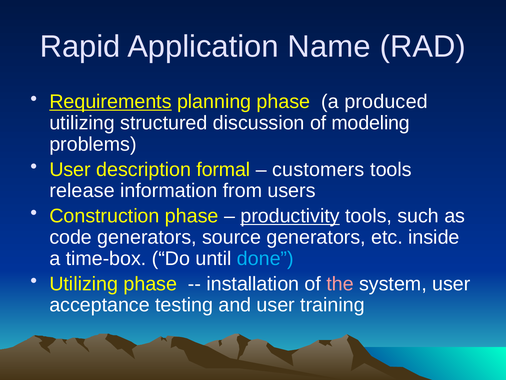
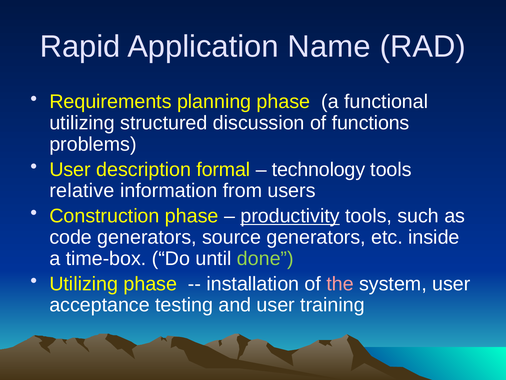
Requirements underline: present -> none (110, 102)
produced: produced -> functional (386, 102)
modeling: modeling -> functions (371, 123)
customers: customers -> technology (319, 169)
release: release -> relative (82, 191)
done colour: light blue -> light green (265, 258)
